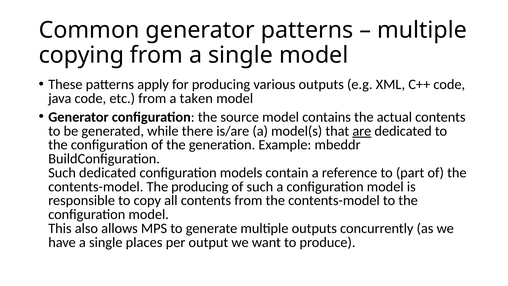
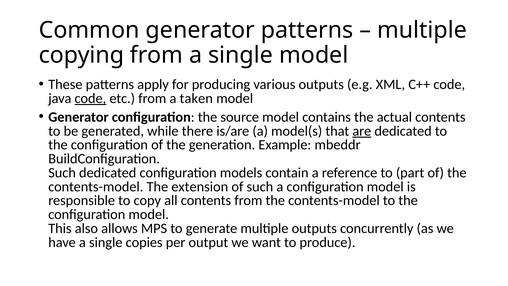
code underline: none -> present (90, 98)
The producing: producing -> extension (200, 186)
places: places -> copies (144, 242)
